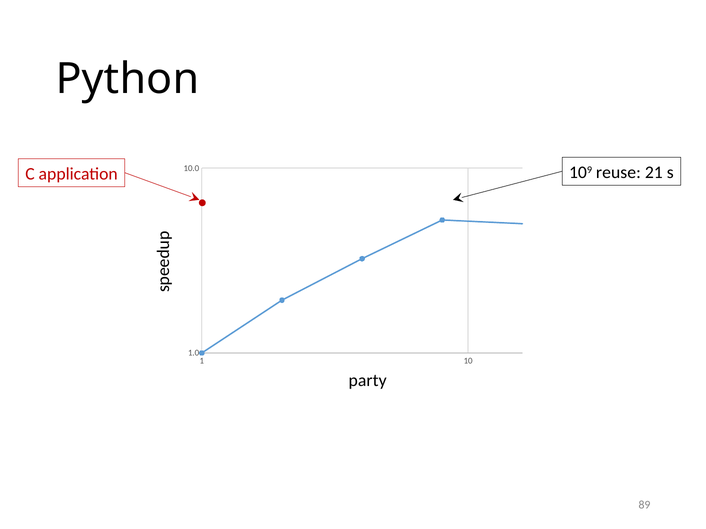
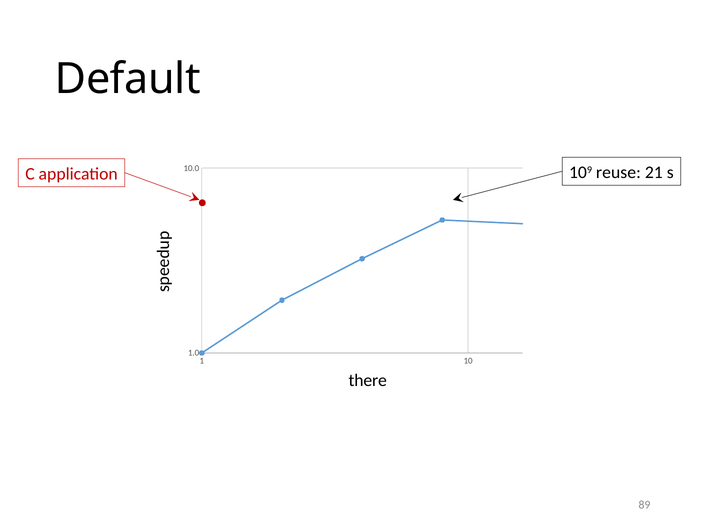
Python: Python -> Default (128, 79)
party: party -> there (368, 381)
